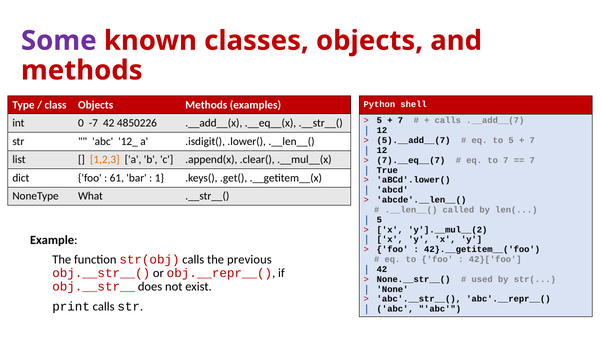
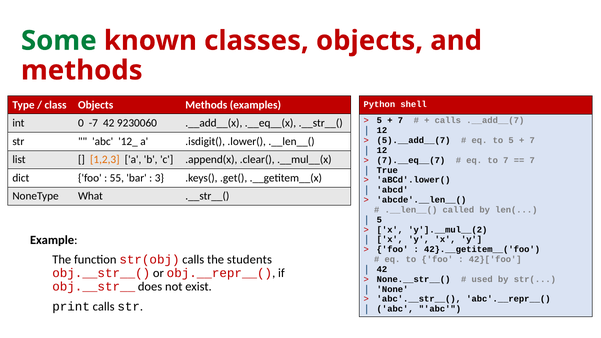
Some colour: purple -> green (59, 41)
4850226: 4850226 -> 9230060 (137, 123)
61: 61 -> 55 (117, 178)
1: 1 -> 3 (159, 178)
previous: previous -> students (249, 260)
